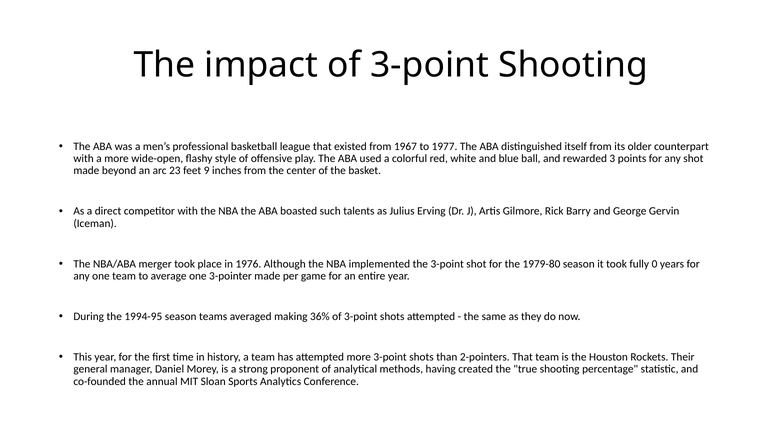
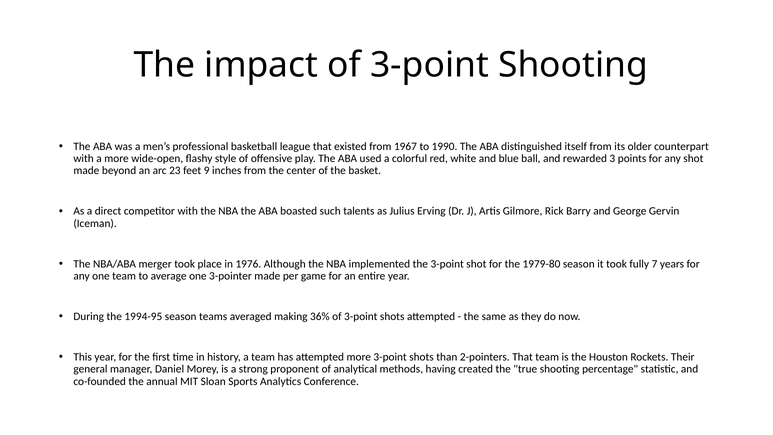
1977: 1977 -> 1990 (445, 146)
0: 0 -> 7 (655, 264)
